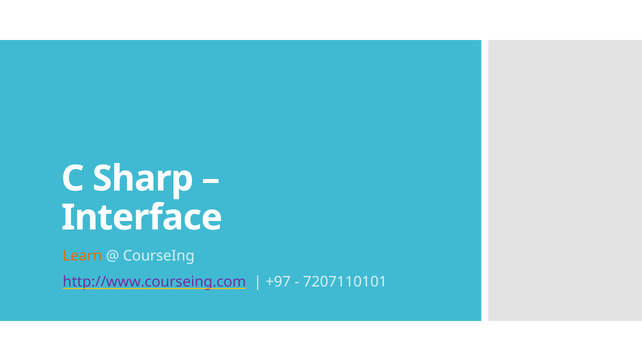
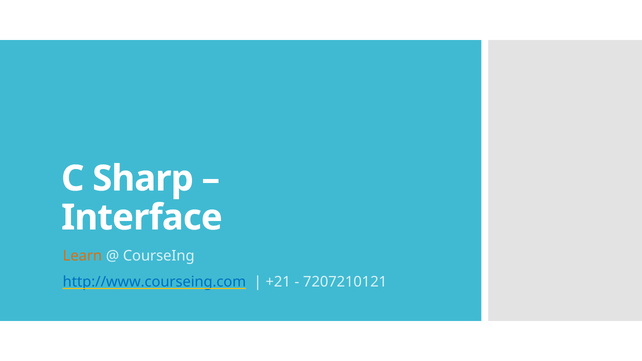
http://www.courseing.com colour: purple -> blue (154, 282)
+97: +97 -> +21 (278, 282)
7207110101: 7207110101 -> 7207210121 (345, 282)
